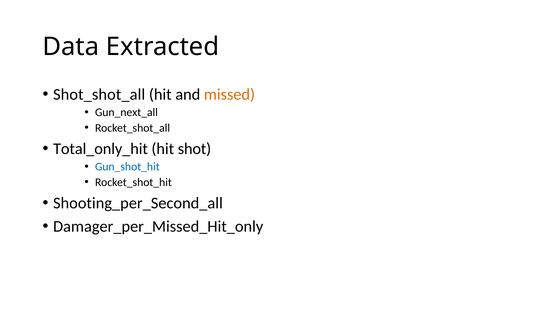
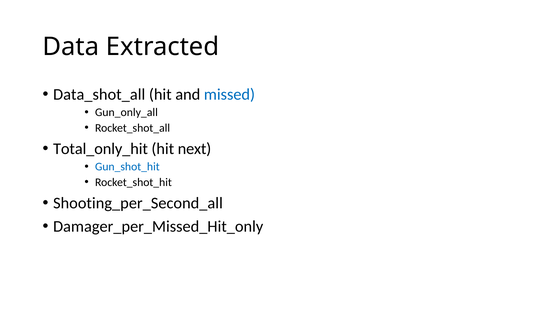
Shot_shot_all: Shot_shot_all -> Data_shot_all (99, 94)
missed colour: orange -> blue (229, 94)
Gun_next_all: Gun_next_all -> Gun_only_all (126, 113)
shot: shot -> next (194, 149)
